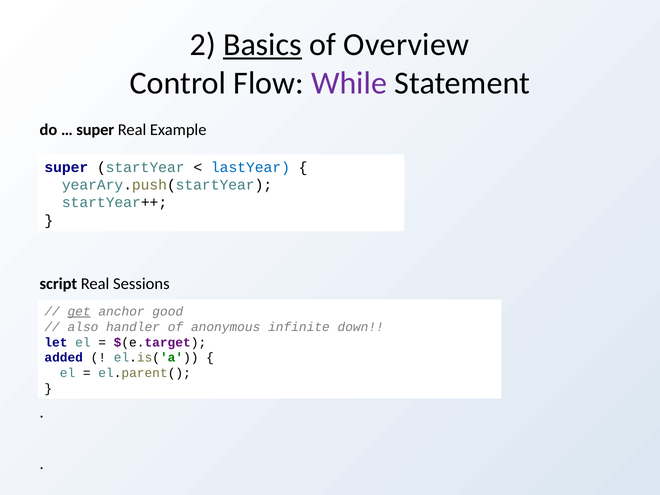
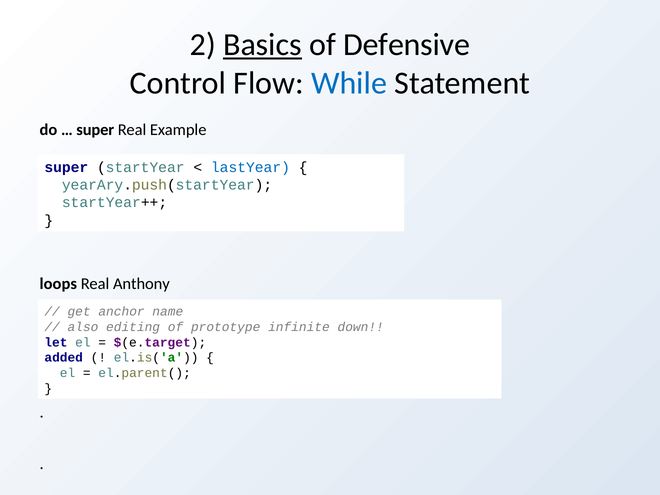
Overview: Overview -> Defensive (407, 45)
While colour: purple -> blue (349, 83)
script: script -> loops (58, 284)
Sessions: Sessions -> Anthony (141, 284)
get underline: present -> none (79, 311)
good: good -> name (168, 311)
handler: handler -> editing (133, 327)
anonymous: anonymous -> prototype (226, 327)
